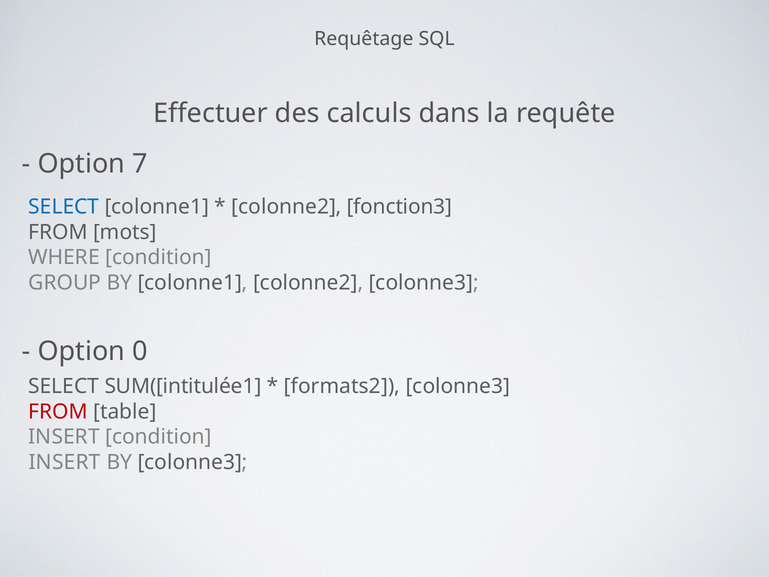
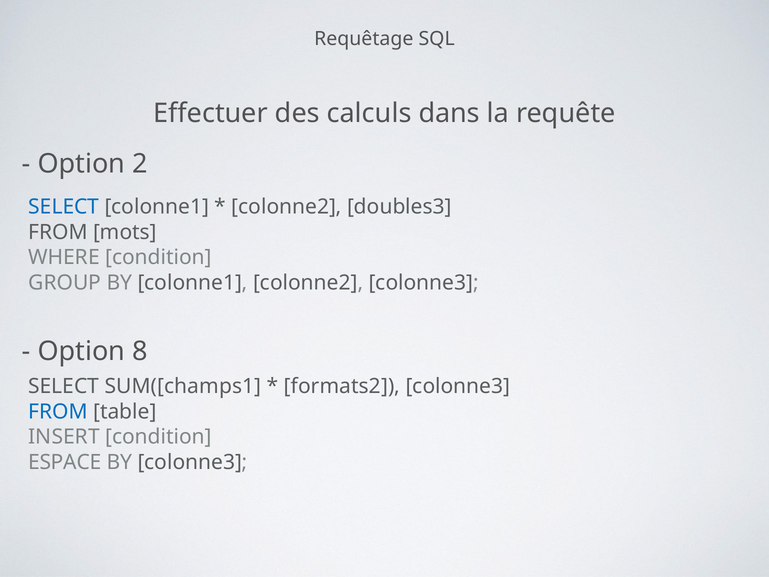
7: 7 -> 2 (140, 164)
fonction3: fonction3 -> doubles3 (399, 207)
0: 0 -> 8 (140, 351)
SUM([intitulée1: SUM([intitulée1 -> SUM([champs1 (183, 386)
FROM colour: red -> blue (58, 411)
INSERT: INSERT -> ESPACE (65, 462)
